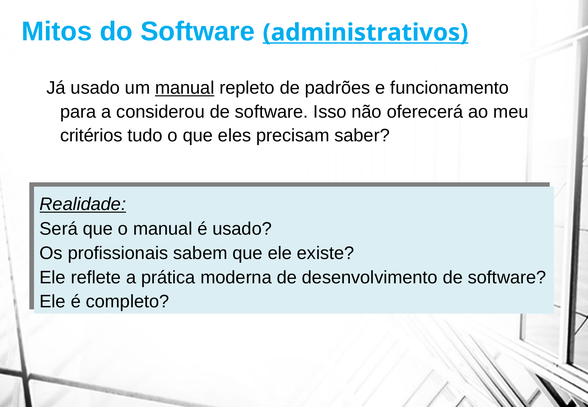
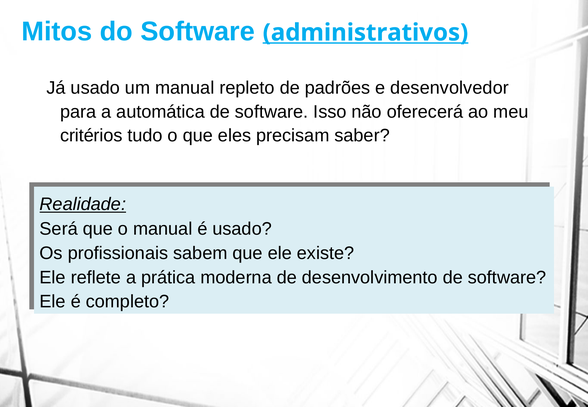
manual underline: present -> none (185, 88)
funcionamento: funcionamento -> desenvolvedor (450, 88)
considerou: considerou -> automática (161, 112)
